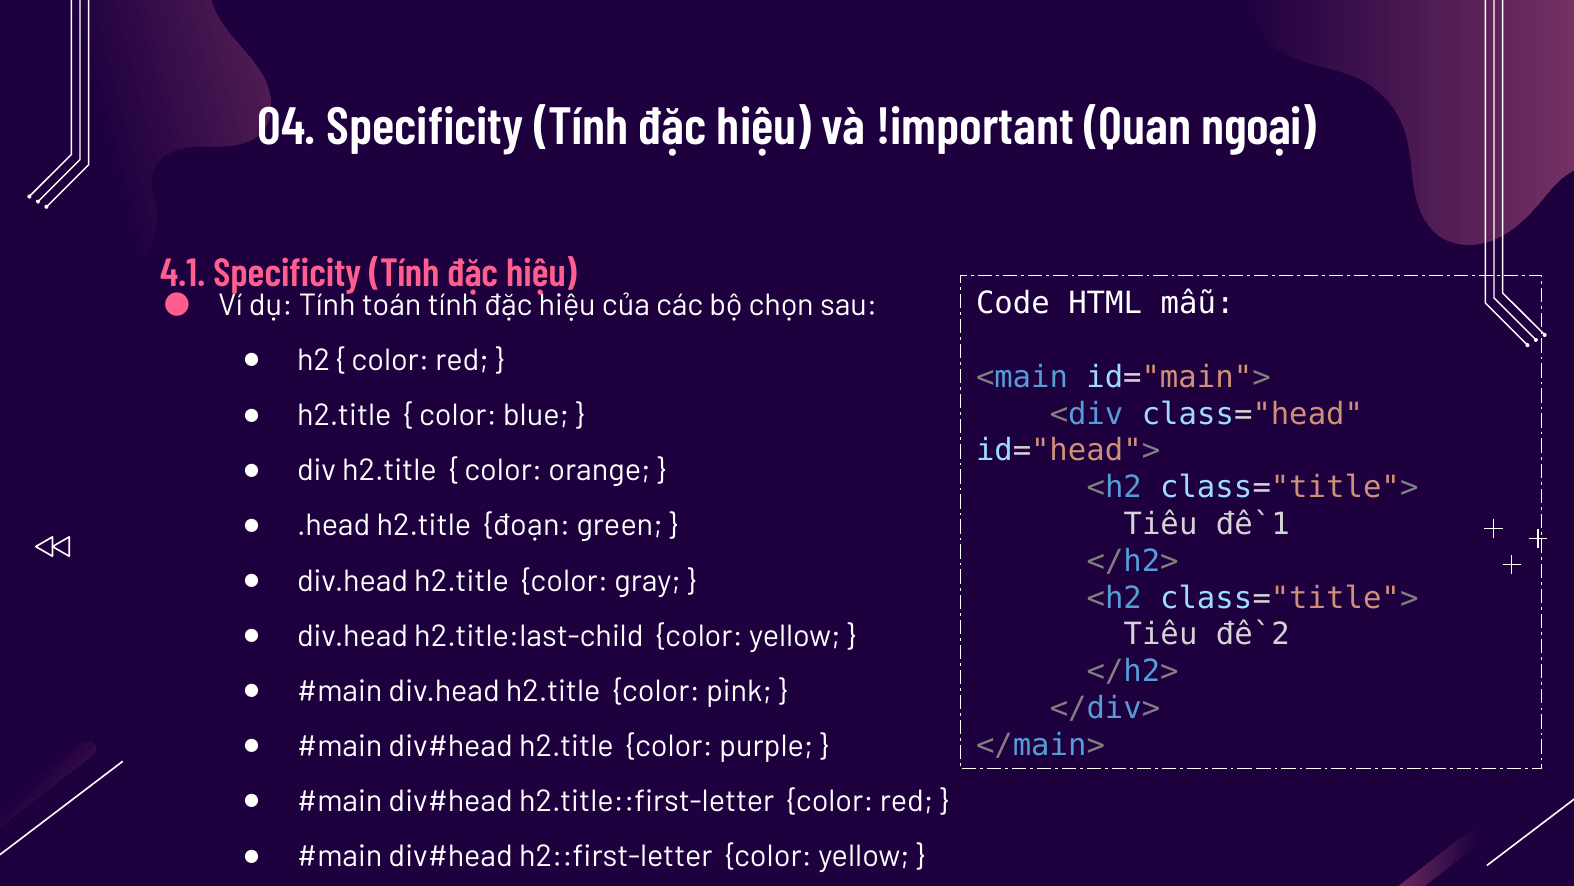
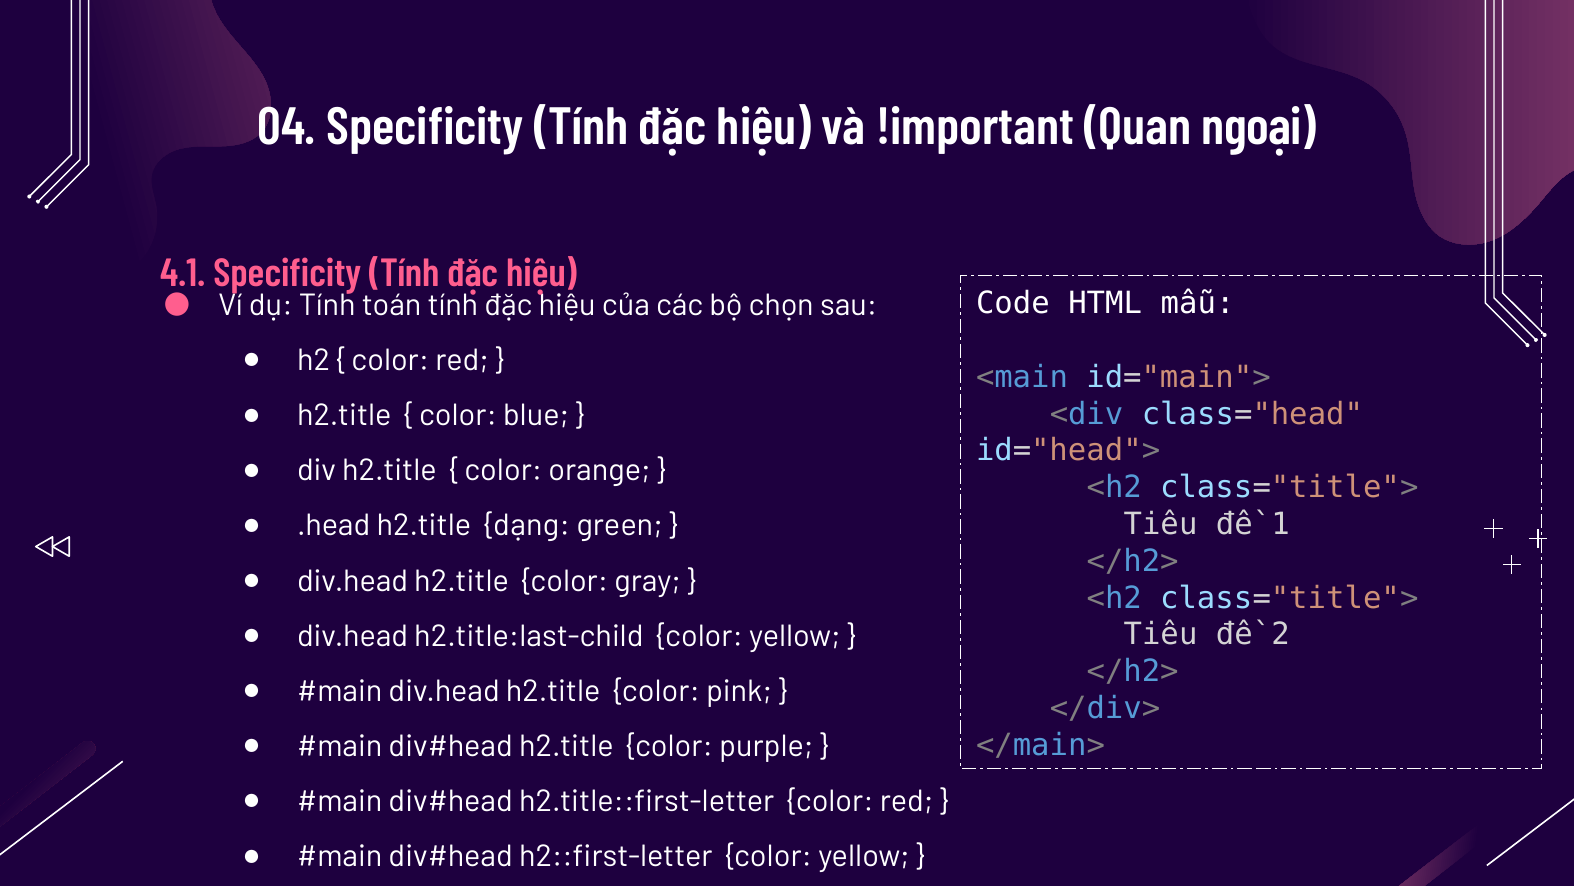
đoạn: đoạn -> dạng (527, 525)
